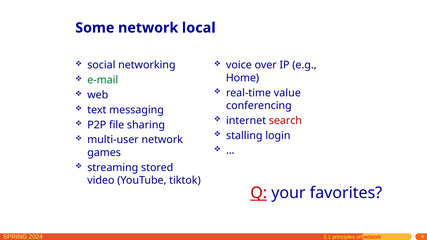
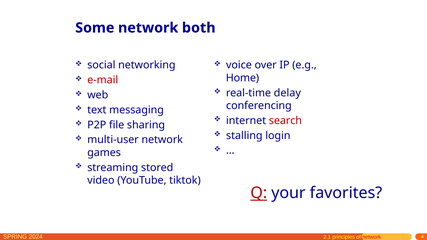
local: local -> both (199, 28)
e-mail colour: green -> red (103, 80)
value: value -> delay (287, 93)
